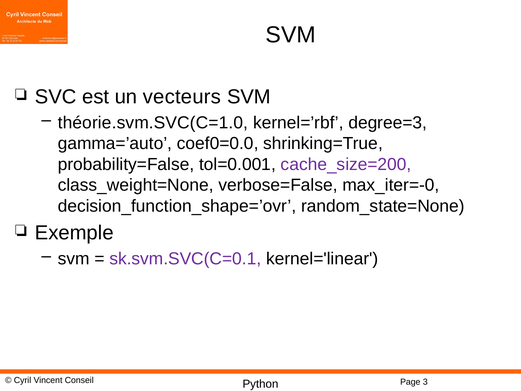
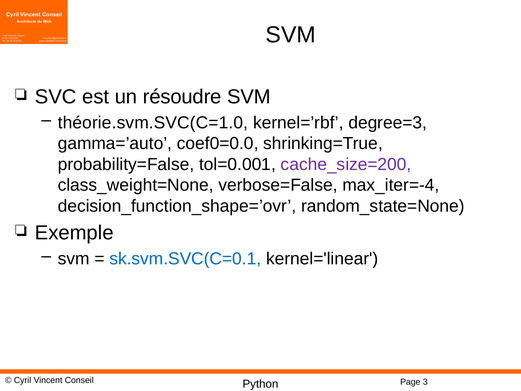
vecteurs: vecteurs -> résoudre (182, 97)
max_iter=-0: max_iter=-0 -> max_iter=-4 (391, 185)
sk.svm.SVC(C=0.1 colour: purple -> blue (185, 259)
